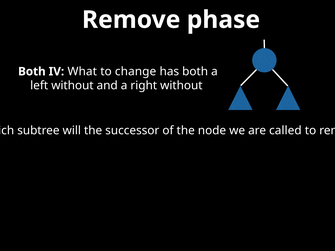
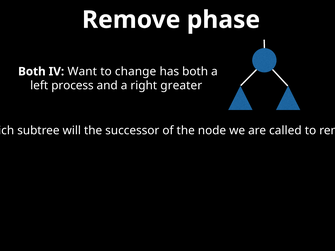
What: What -> Want (82, 72)
left without: without -> process (72, 86)
right without: without -> greater (181, 86)
